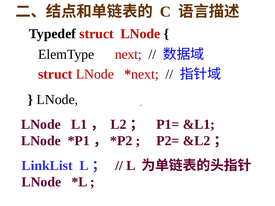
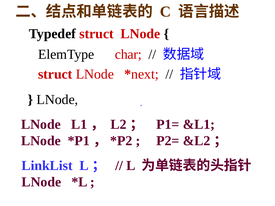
next: next -> char (128, 55)
